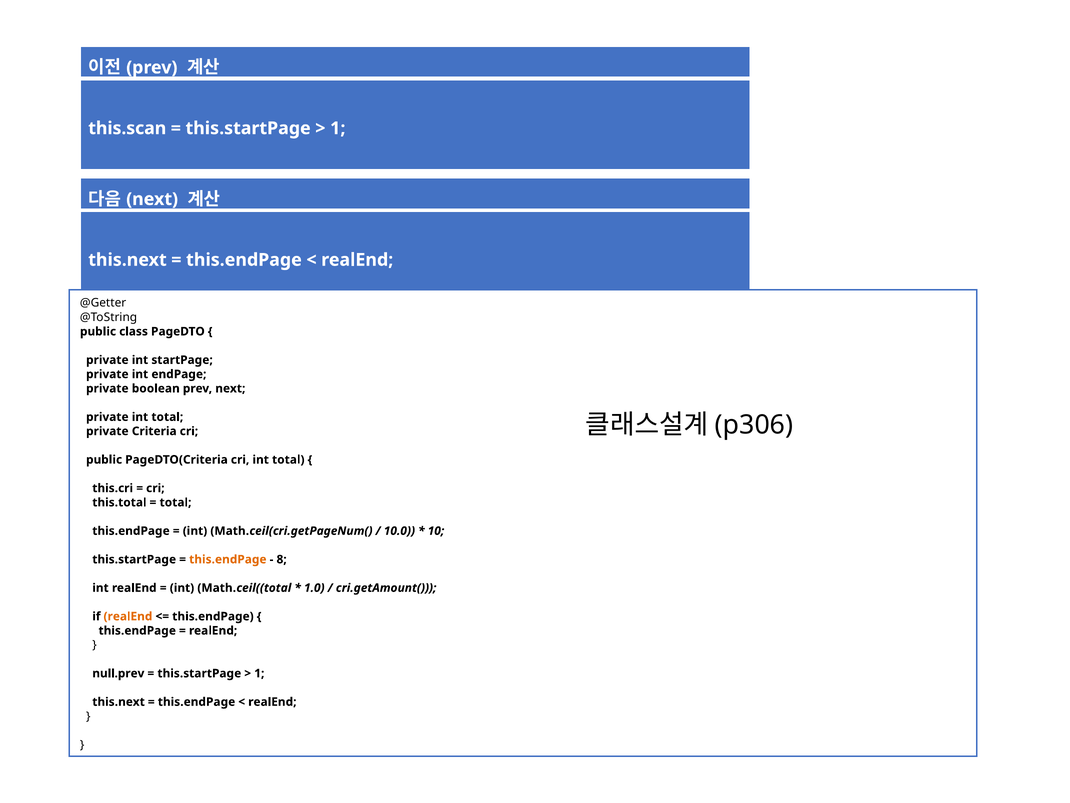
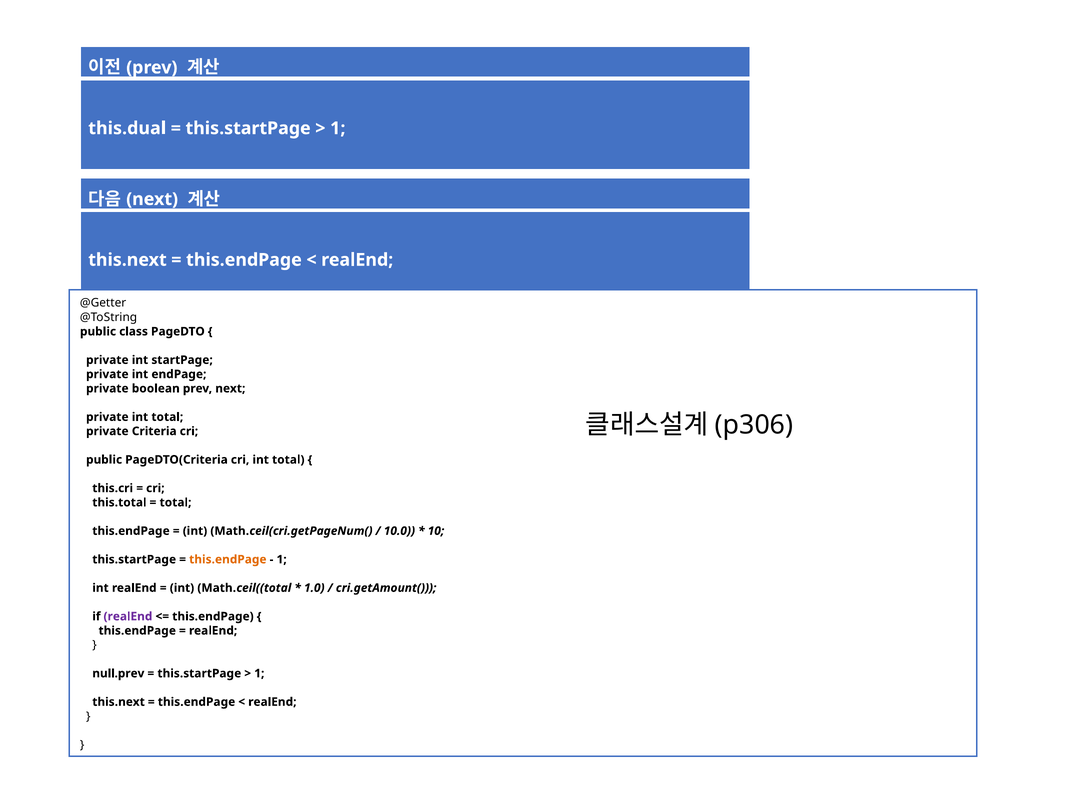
this.scan: this.scan -> this.dual (127, 128)
8: 8 -> 1 (282, 559)
realEnd colour: orange -> purple (128, 616)
